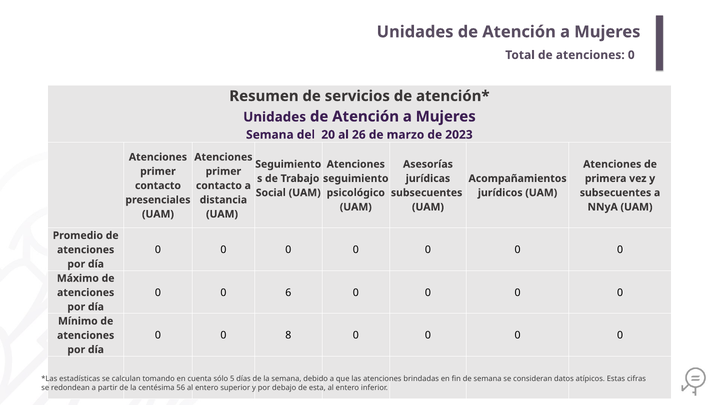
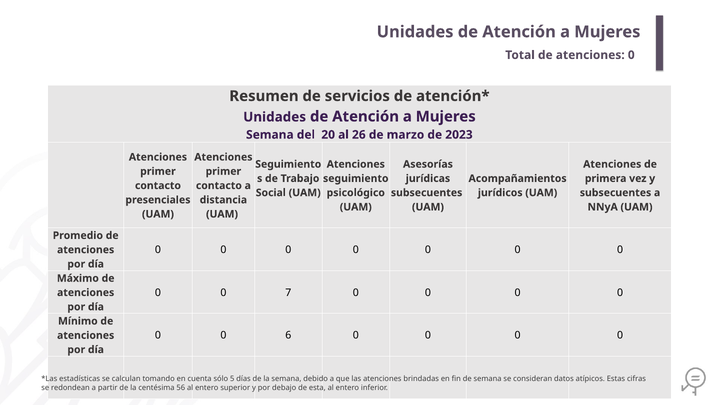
6: 6 -> 7 (288, 292)
8: 8 -> 6 (288, 335)
